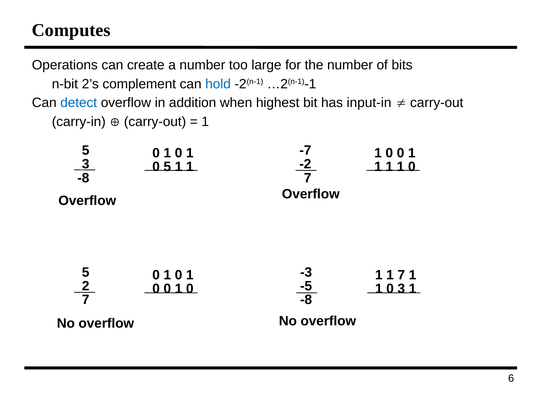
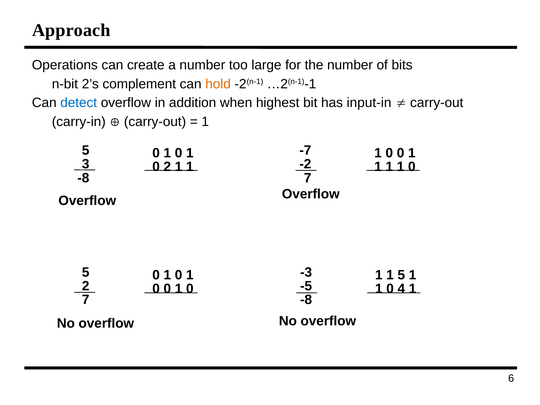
Computes: Computes -> Approach (71, 30)
hold colour: blue -> orange (218, 84)
0 5: 5 -> 2 (167, 167)
1 1 7: 7 -> 5 (401, 275)
0 3: 3 -> 4 (401, 289)
